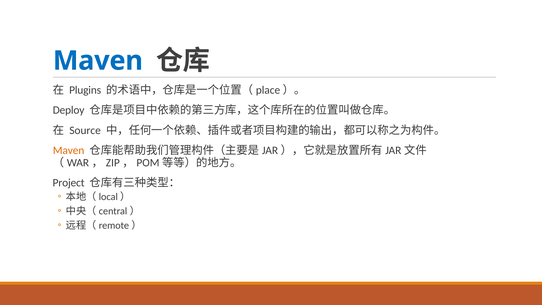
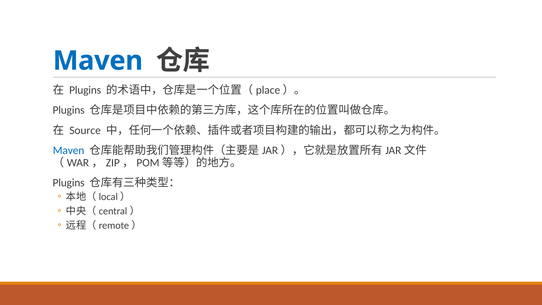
Deploy: Deploy -> Plugins (69, 110)
Maven colour: orange -> blue (69, 150)
Project: Project -> Plugins (69, 183)
